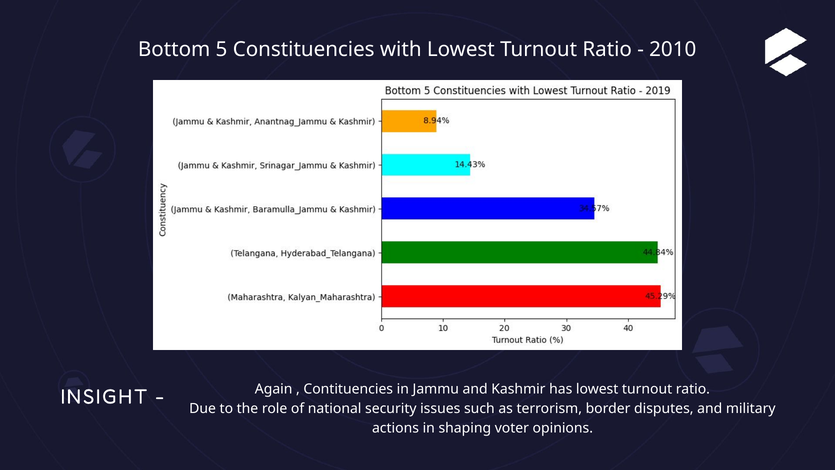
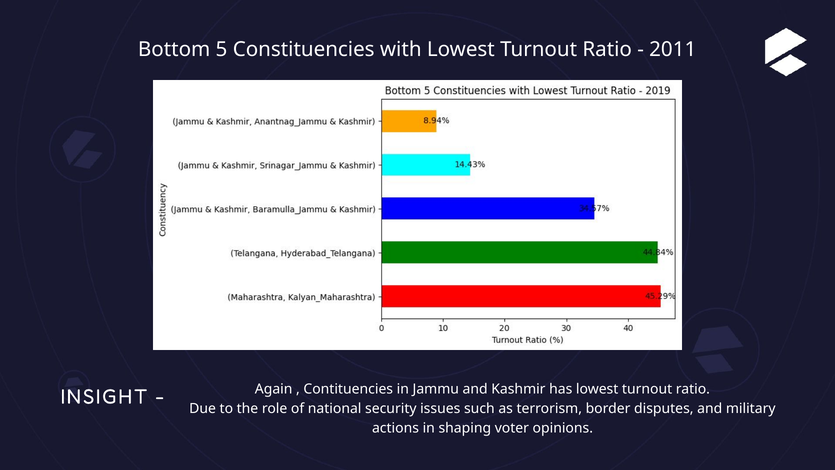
2010: 2010 -> 2011 (673, 50)
